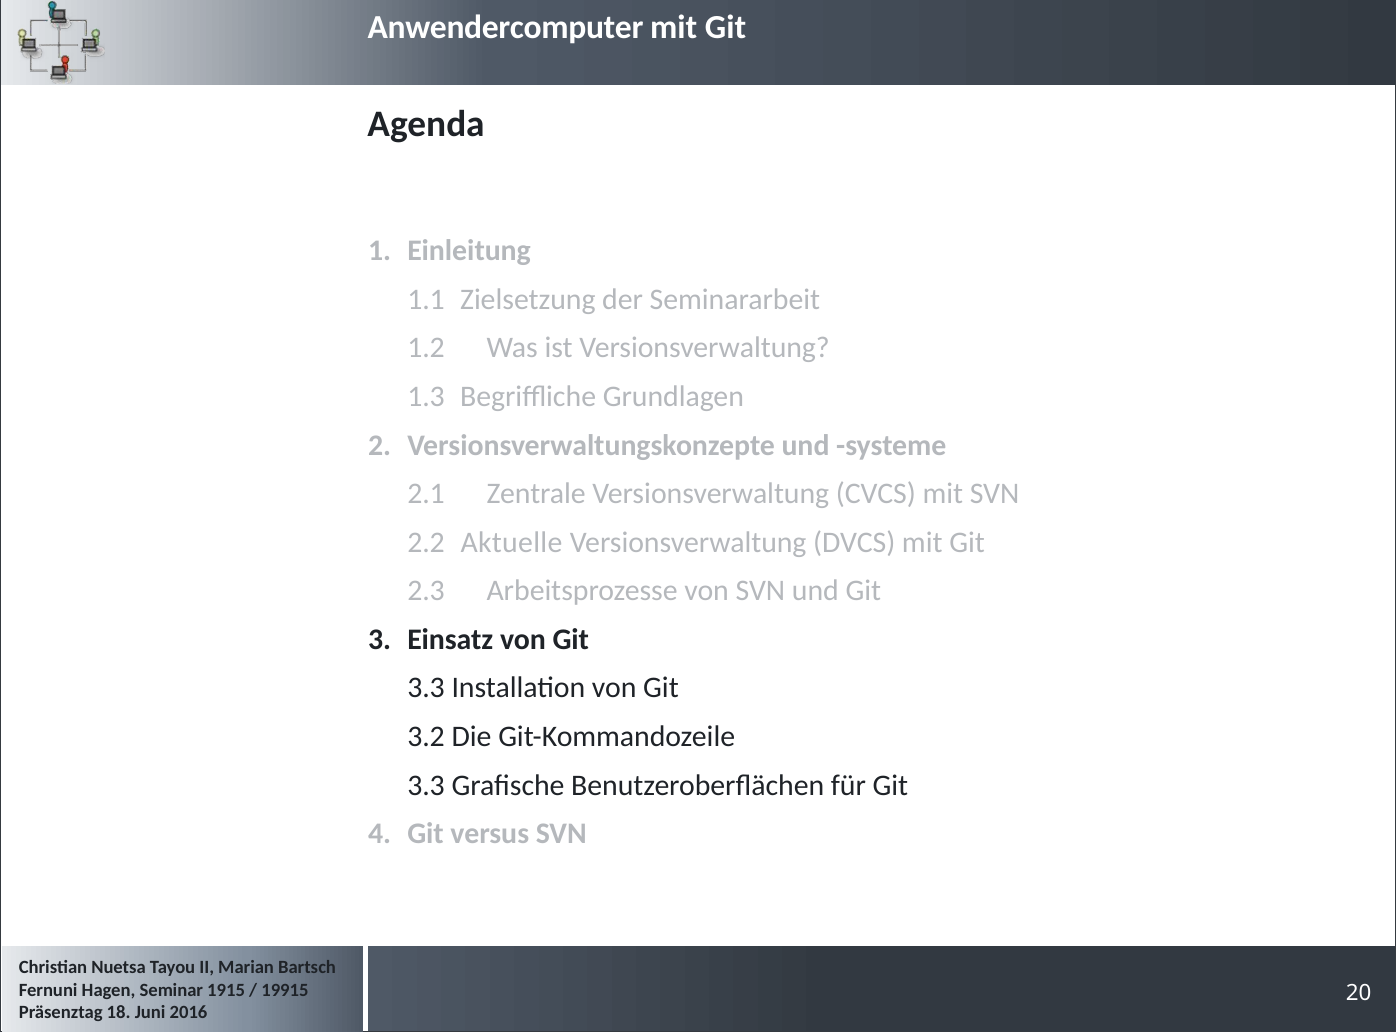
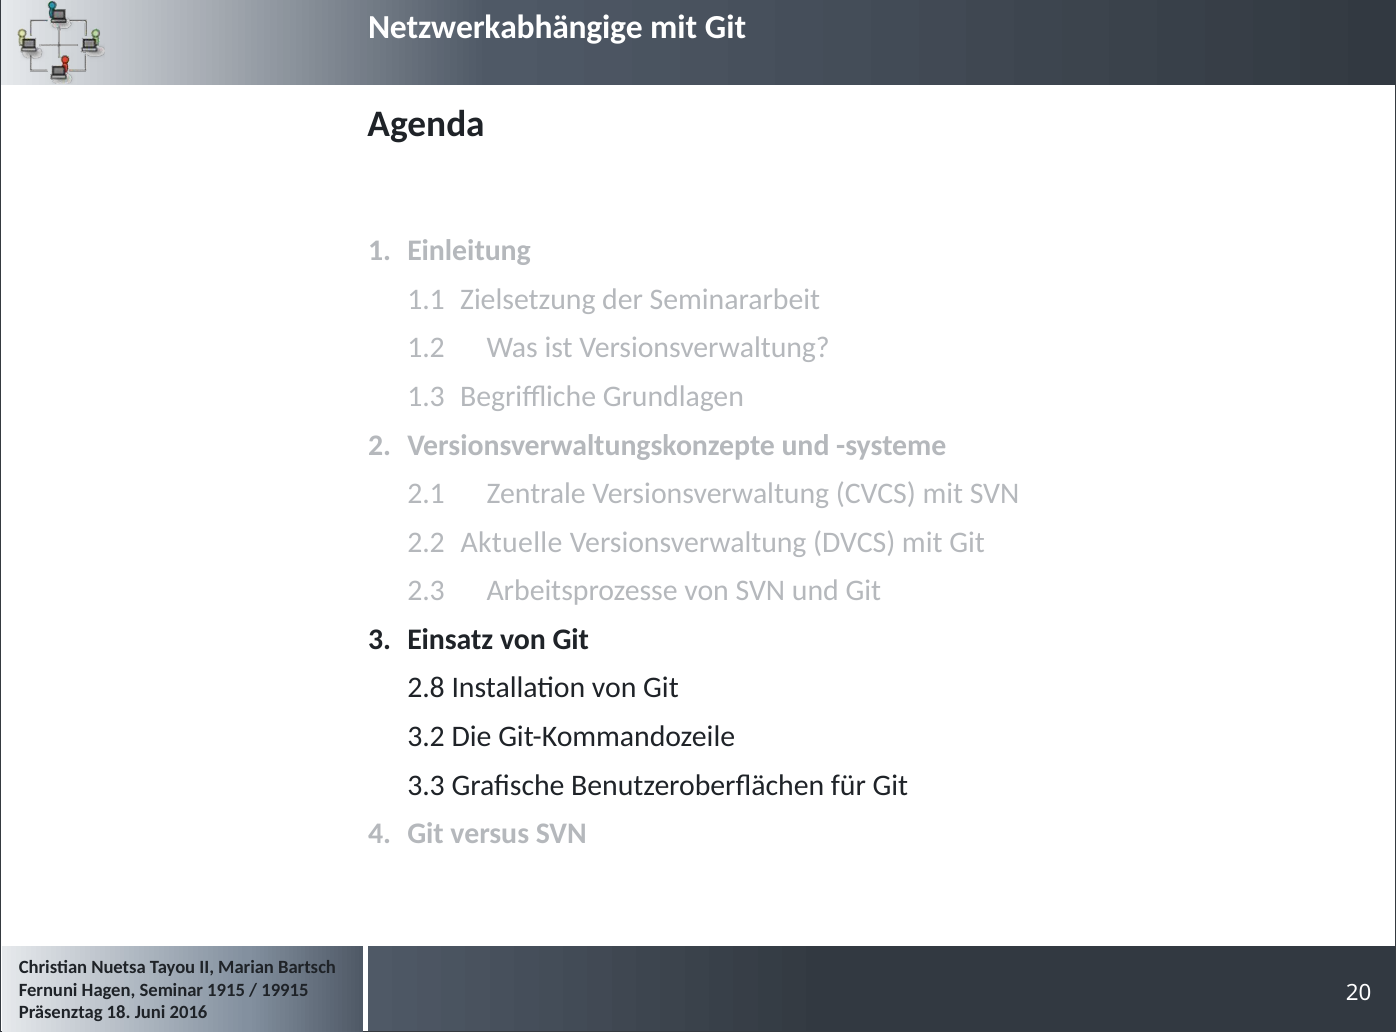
Anwendercomputer: Anwendercomputer -> Netzwerkabhängige (505, 27)
3.3: 3.3 -> 2.8 (426, 688)
